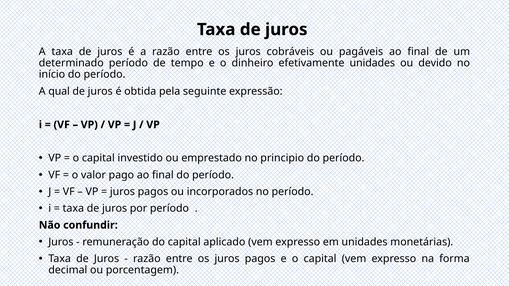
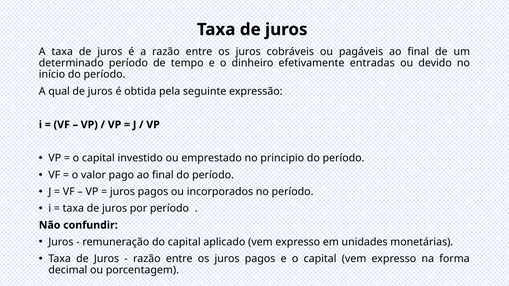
efetivamente unidades: unidades -> entradas (372, 63)
